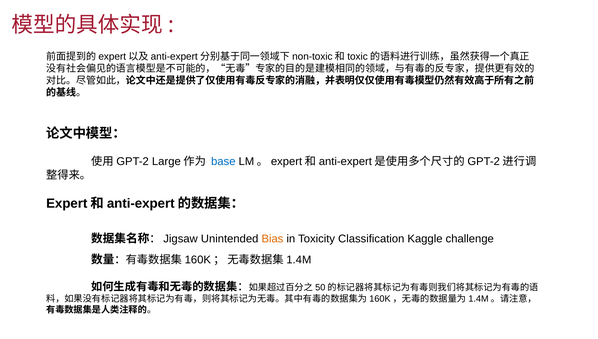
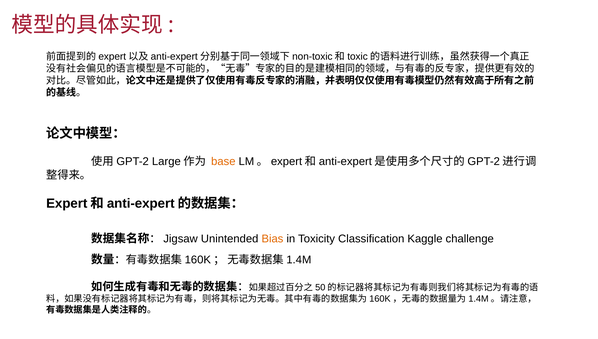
base colour: blue -> orange (223, 162)
